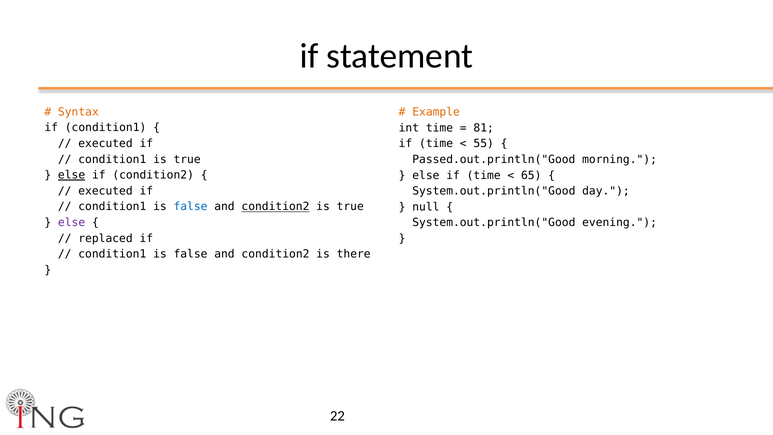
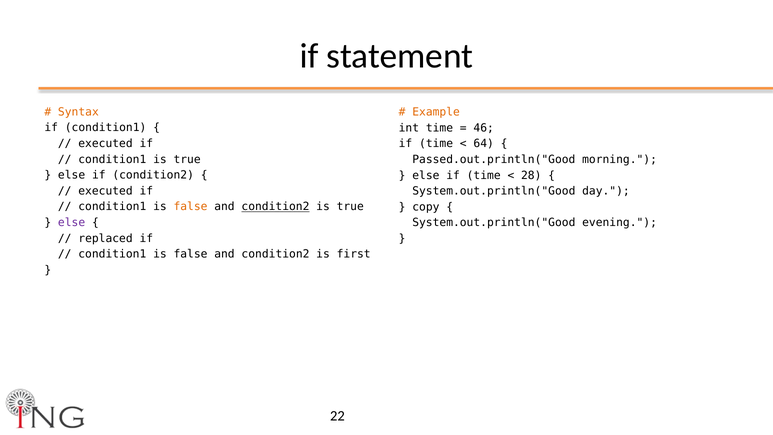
81: 81 -> 46 (484, 128)
55: 55 -> 64 (484, 144)
else underline: present -> none (72, 175)
65: 65 -> 28 (531, 175)
false colour: blue -> orange (190, 207)
null: null -> copy (426, 207)
there: there -> first (354, 254)
